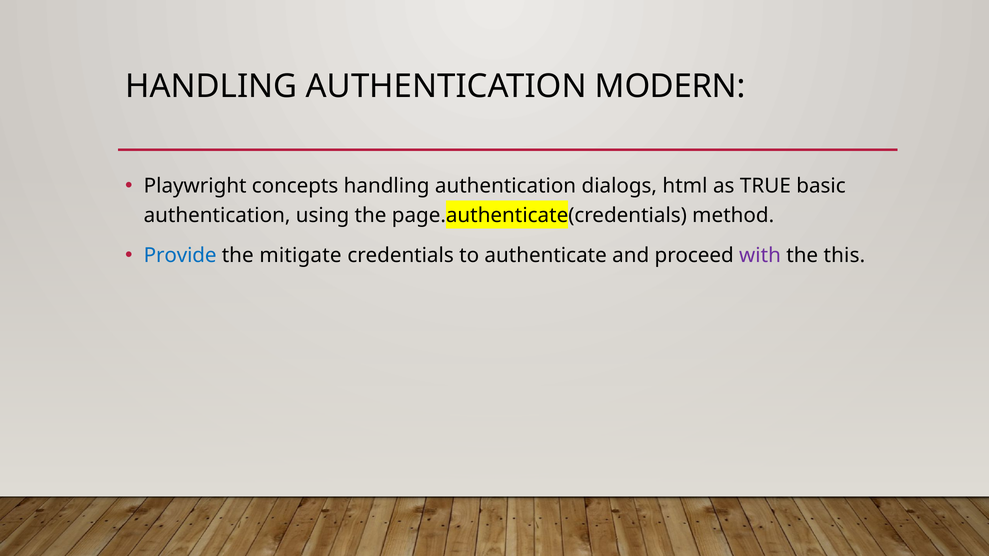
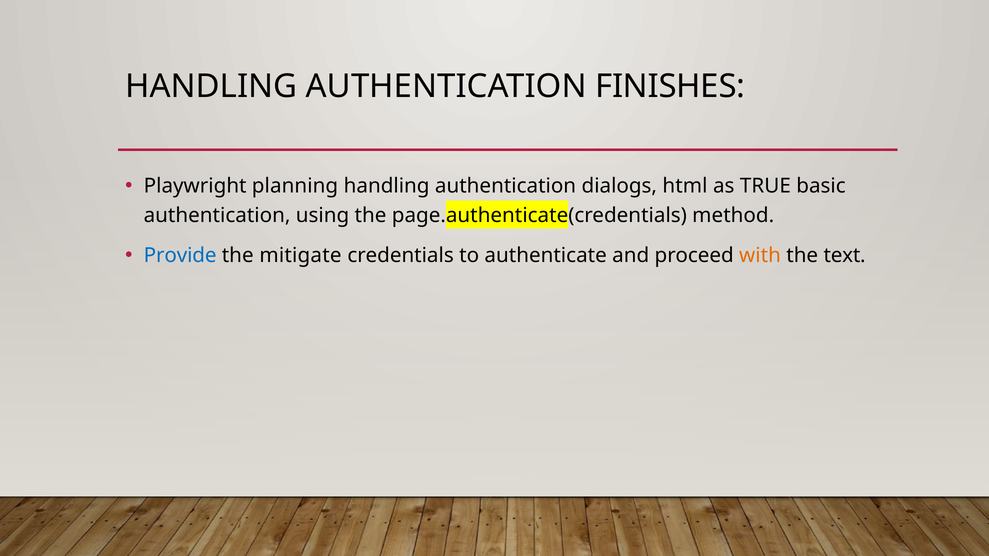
MODERN: MODERN -> FINISHES (670, 87)
concepts: concepts -> planning (295, 186)
with colour: purple -> orange (760, 256)
this: this -> text (845, 256)
